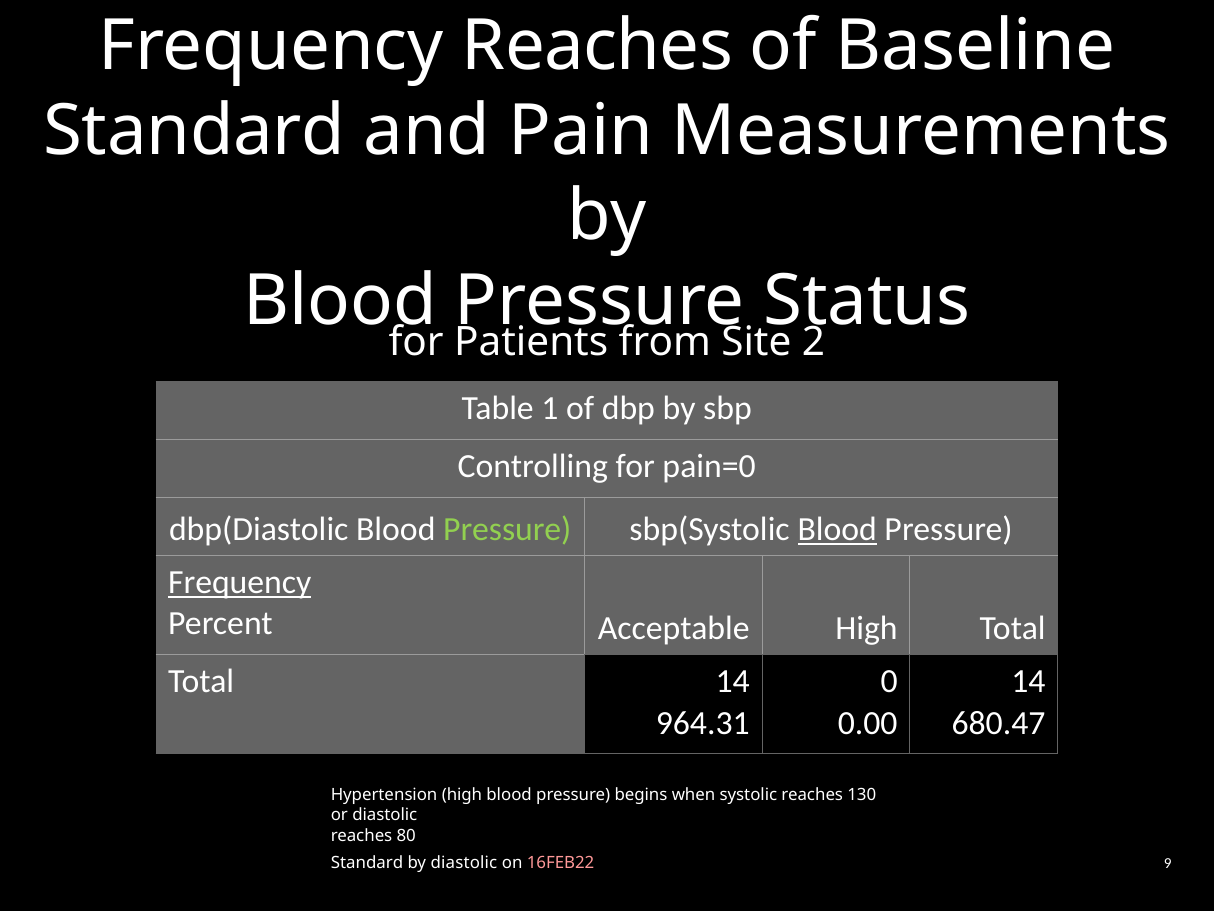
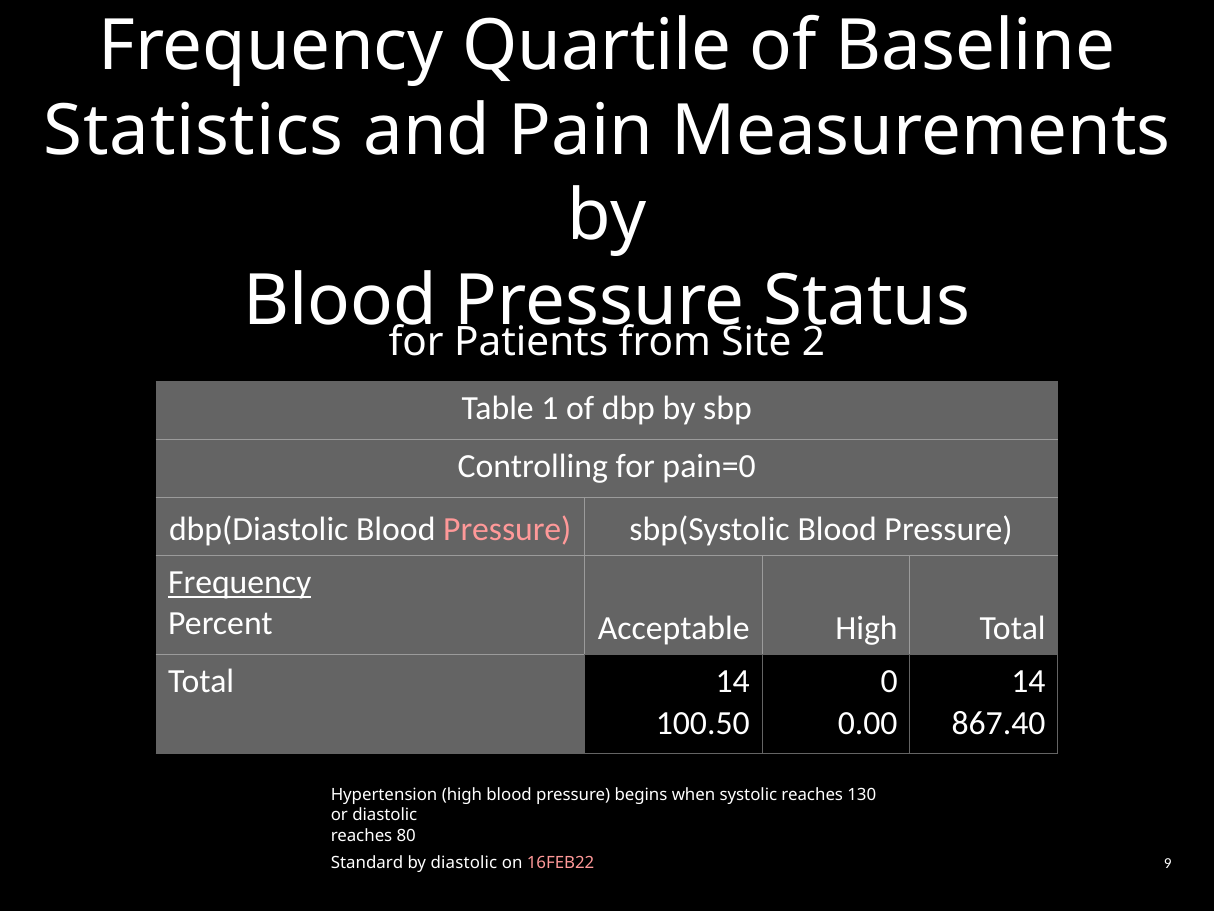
Frequency Reaches: Reaches -> Quartile (597, 46)
Standard: Standard -> Statistics (194, 131)
Pressure colour: light green -> pink (507, 529)
Blood underline: present -> none (837, 529)
964.31: 964.31 -> 100.50 (703, 723)
680.47: 680.47 -> 867.40 (999, 723)
